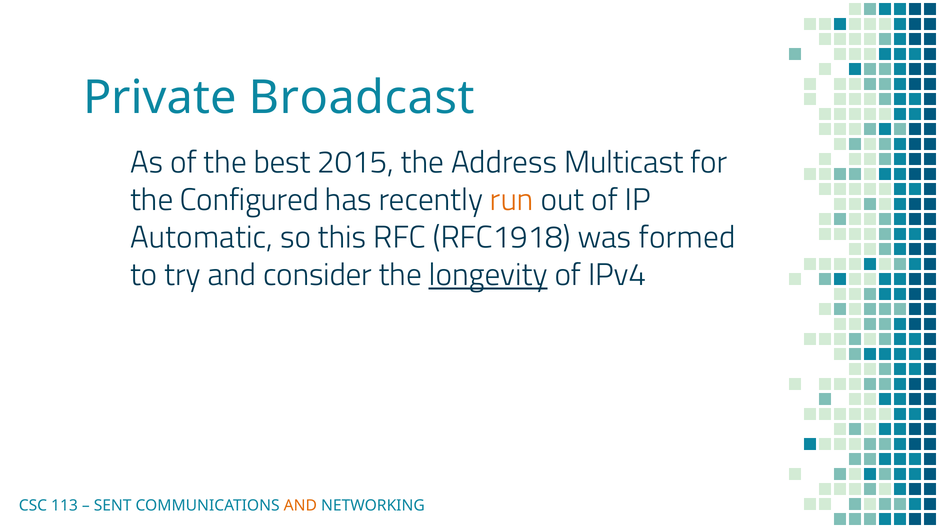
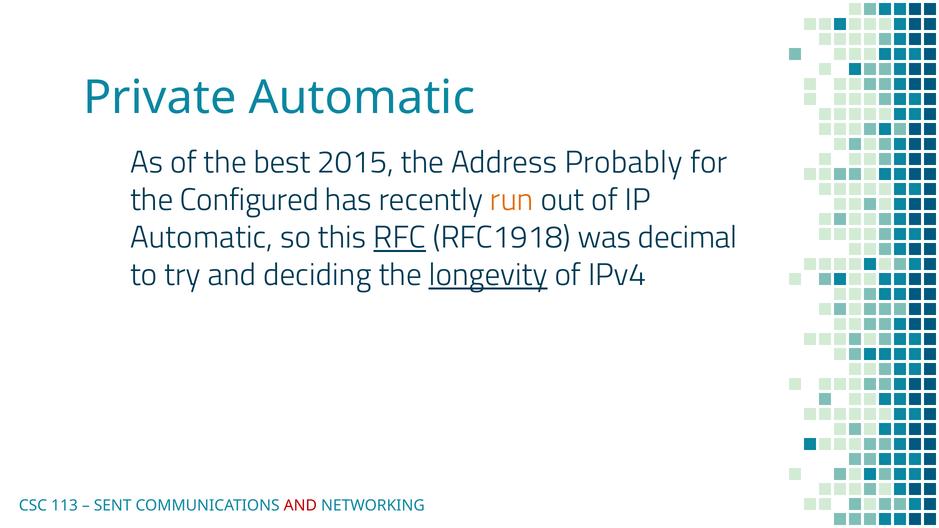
Private Broadcast: Broadcast -> Automatic (362, 98)
Multicast: Multicast -> Probably (624, 163)
RFC underline: none -> present (400, 238)
formed: formed -> decimal (688, 238)
consider: consider -> deciding (317, 275)
AND colour: orange -> red (300, 506)
